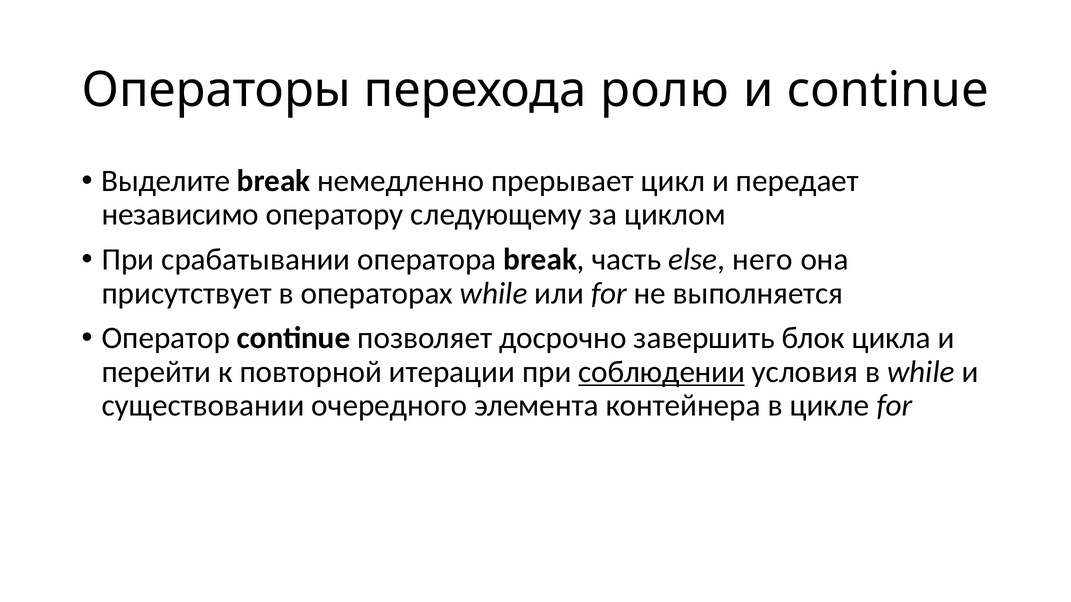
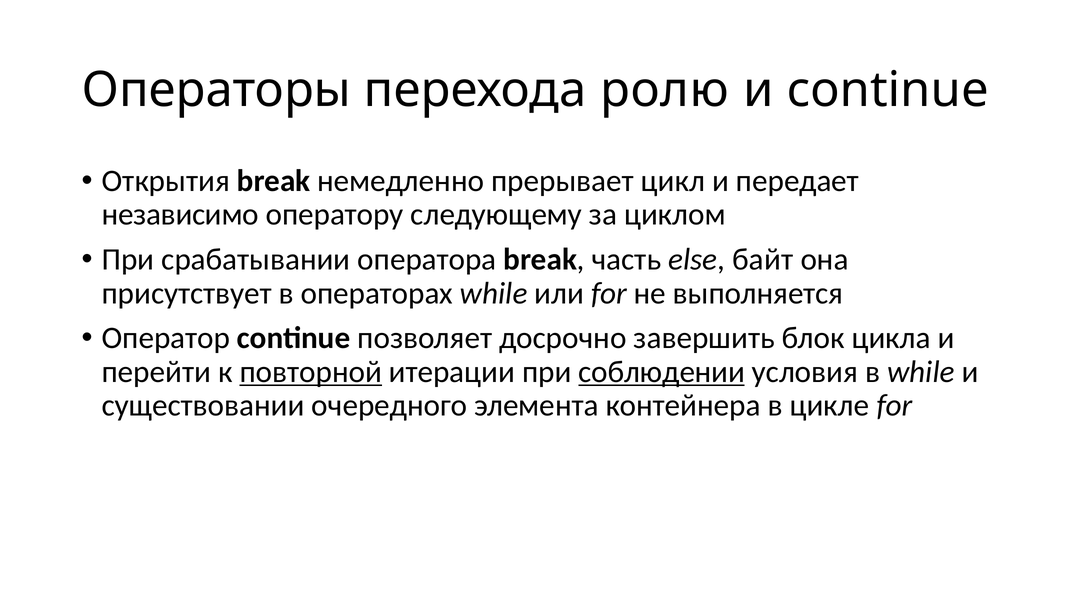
Выделите: Выделите -> Открытия (166, 181)
него: него -> байт (763, 260)
повторной underline: none -> present (311, 372)
